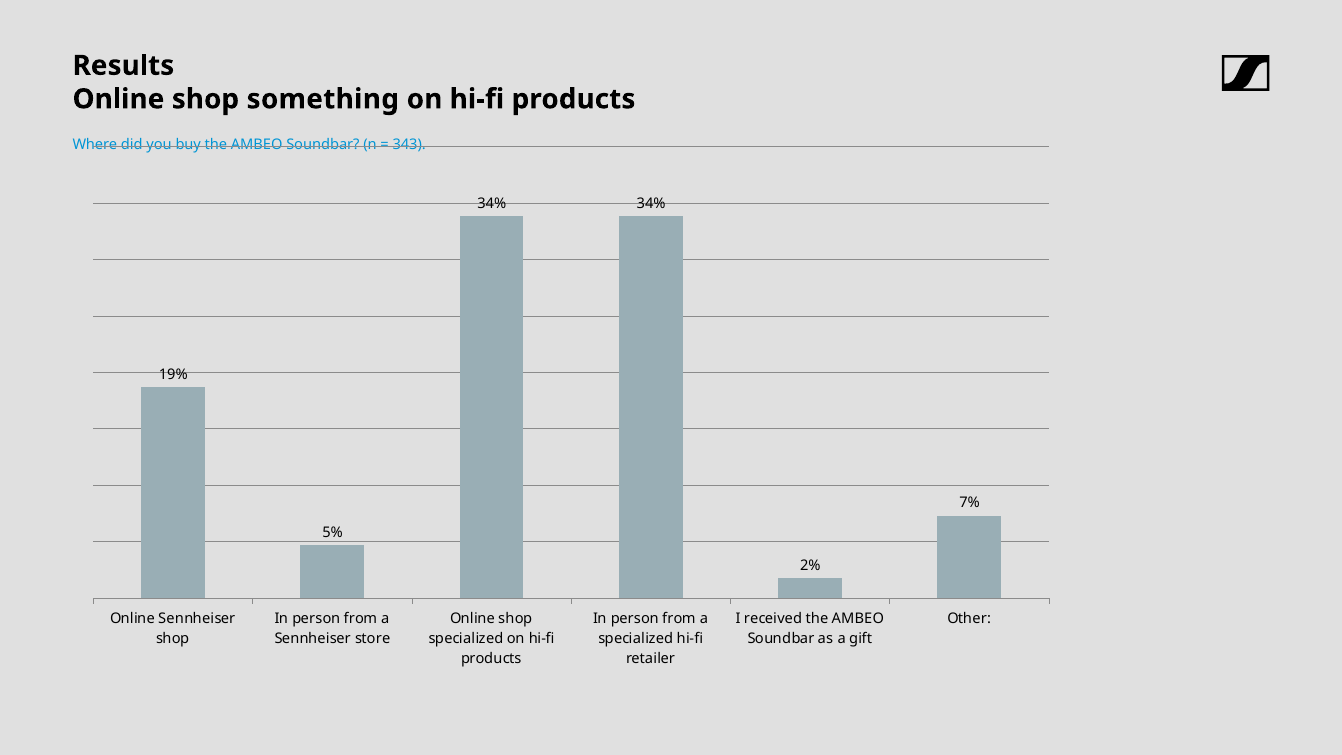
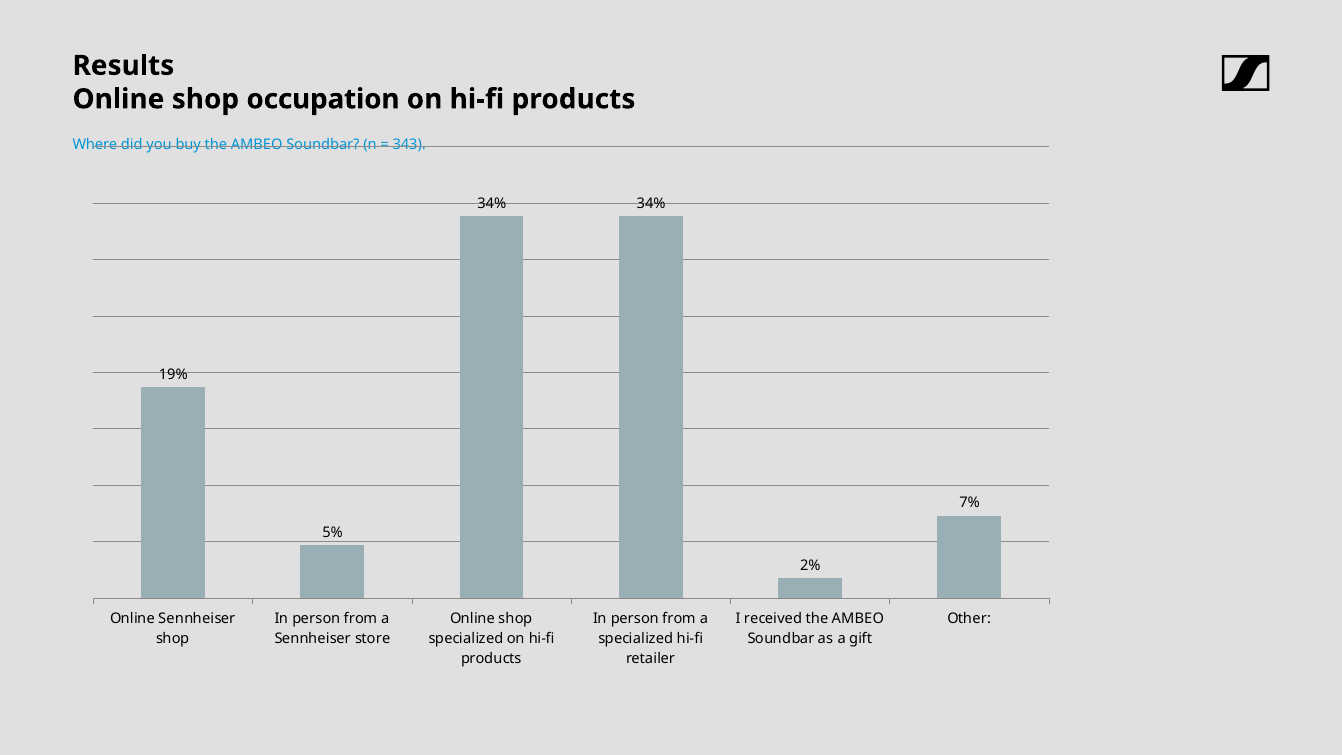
something: something -> occupation (323, 99)
